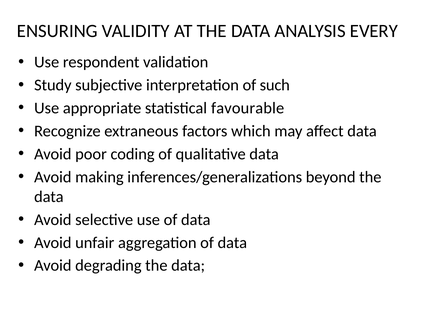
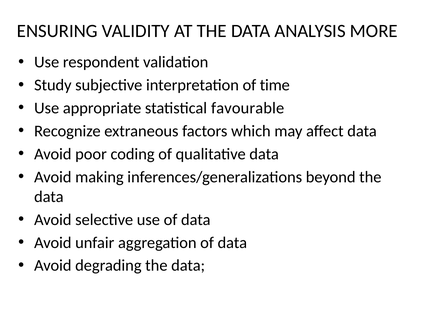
EVERY: EVERY -> MORE (374, 31)
such: such -> time (275, 85)
